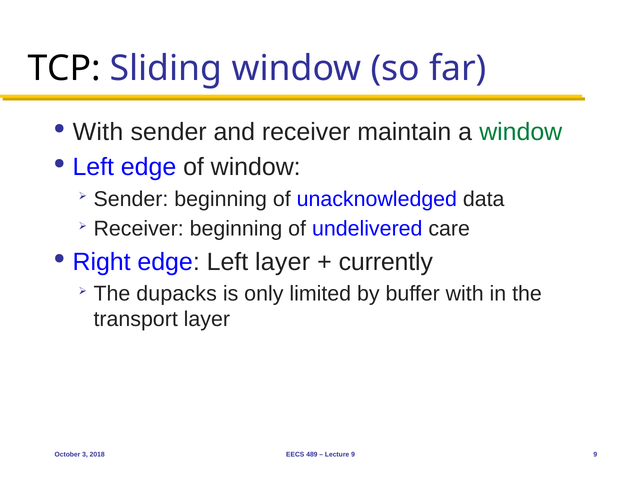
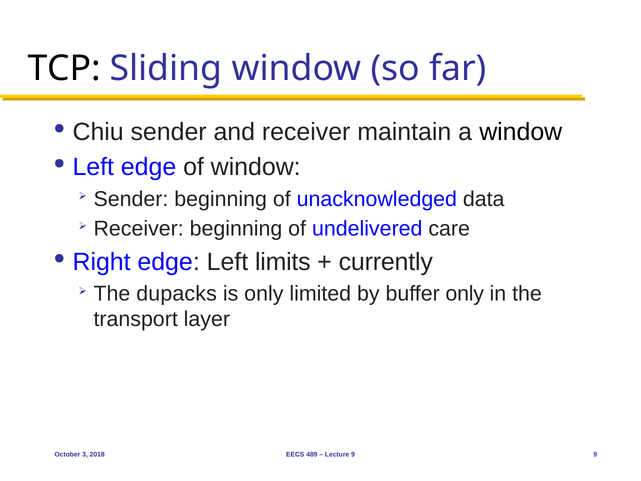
With: With -> Chiu (98, 132)
window colour: green -> black (521, 132)
Left layer: layer -> limits (283, 262)
buffer with: with -> only (465, 294)
